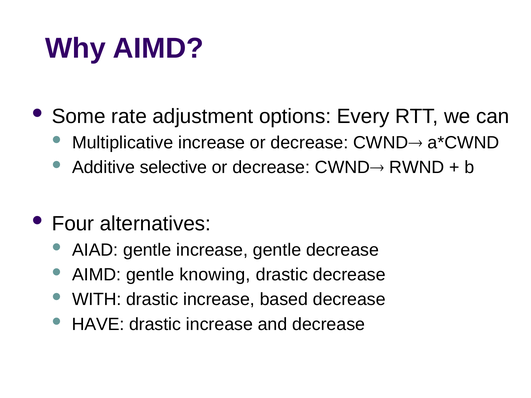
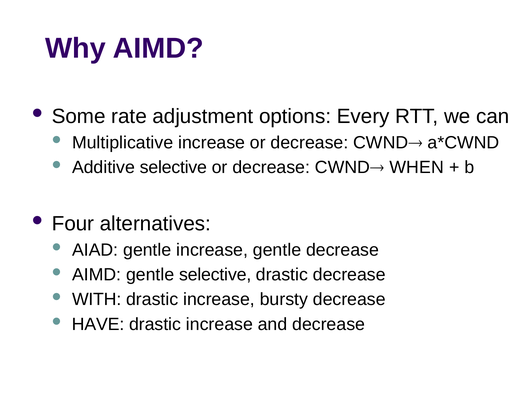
RWND: RWND -> WHEN (417, 167)
gentle knowing: knowing -> selective (215, 275)
based: based -> bursty (284, 300)
